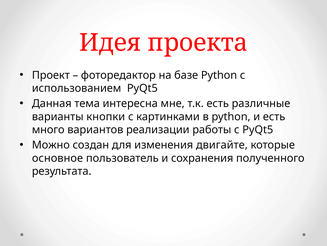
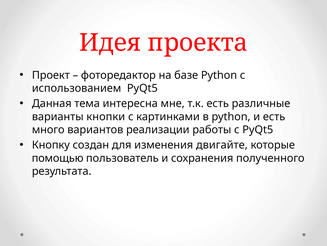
Можно: Можно -> Кнопку (51, 145)
основное: основное -> помощью (58, 158)
